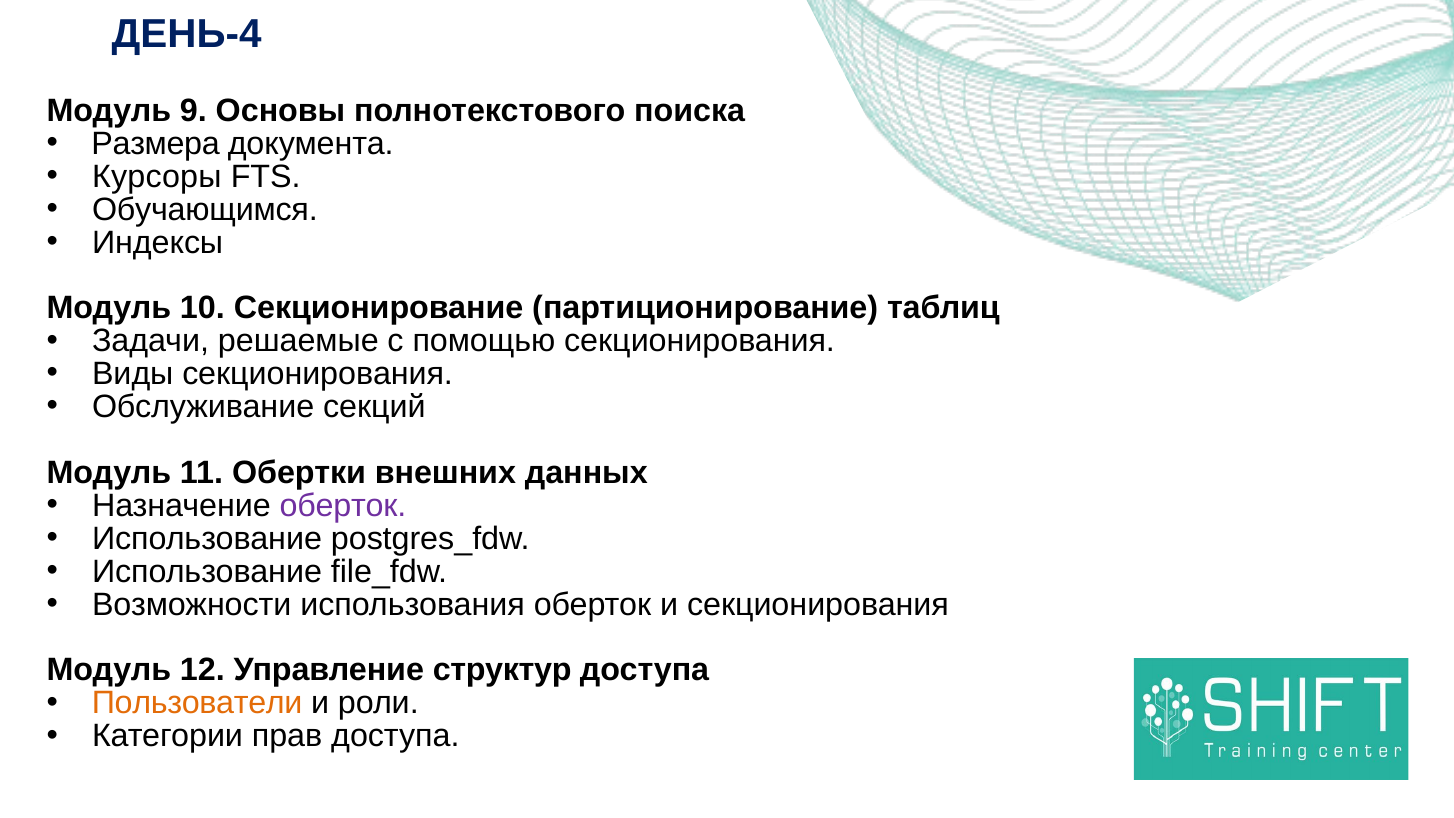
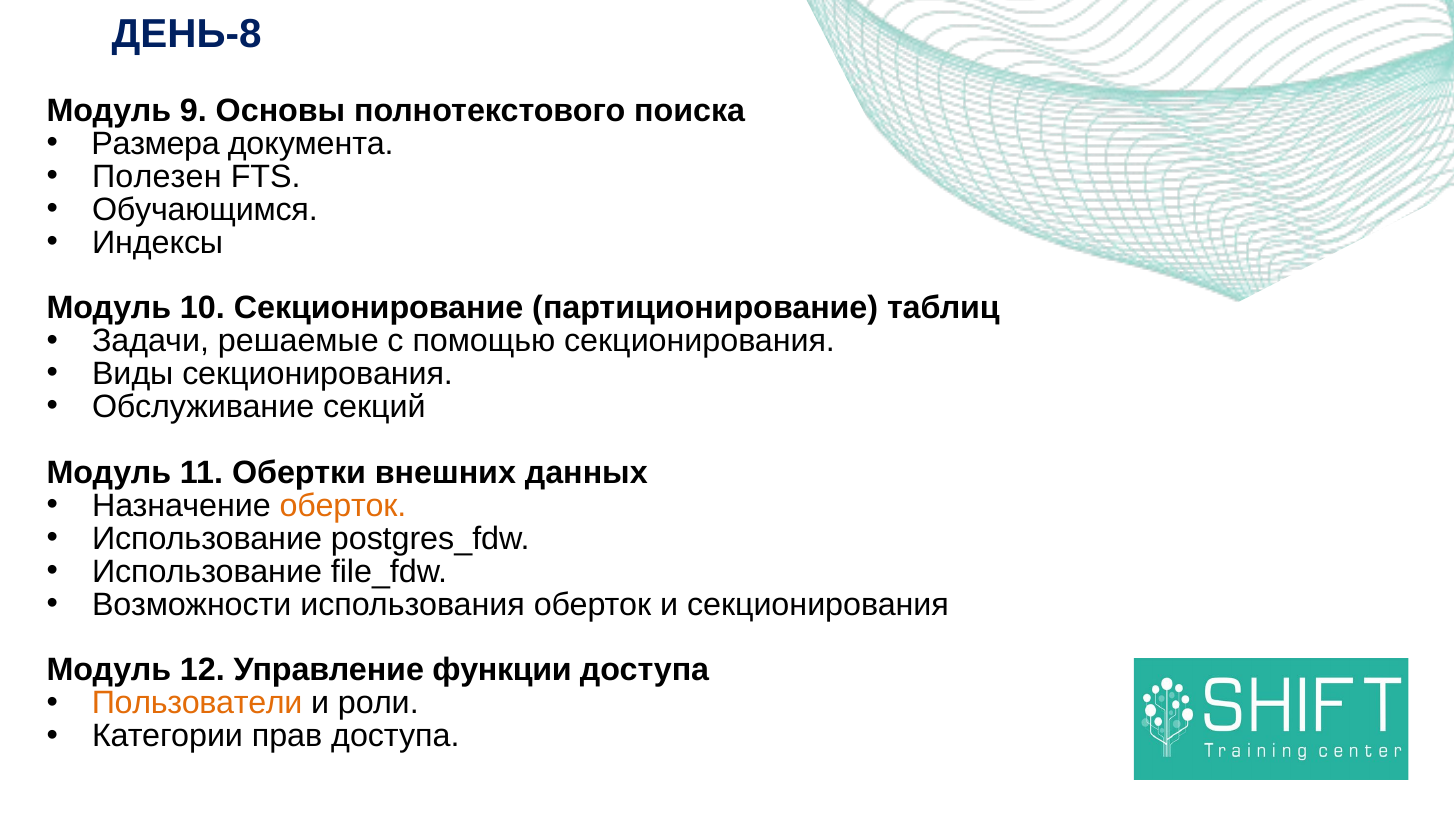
ДЕНЬ-4: ДЕНЬ-4 -> ДЕНЬ-8 (187, 34)
Курсоры: Курсоры -> Полезен (157, 177)
оберток colour: purple -> orange (343, 506)
структур: структур -> функции (502, 670)
